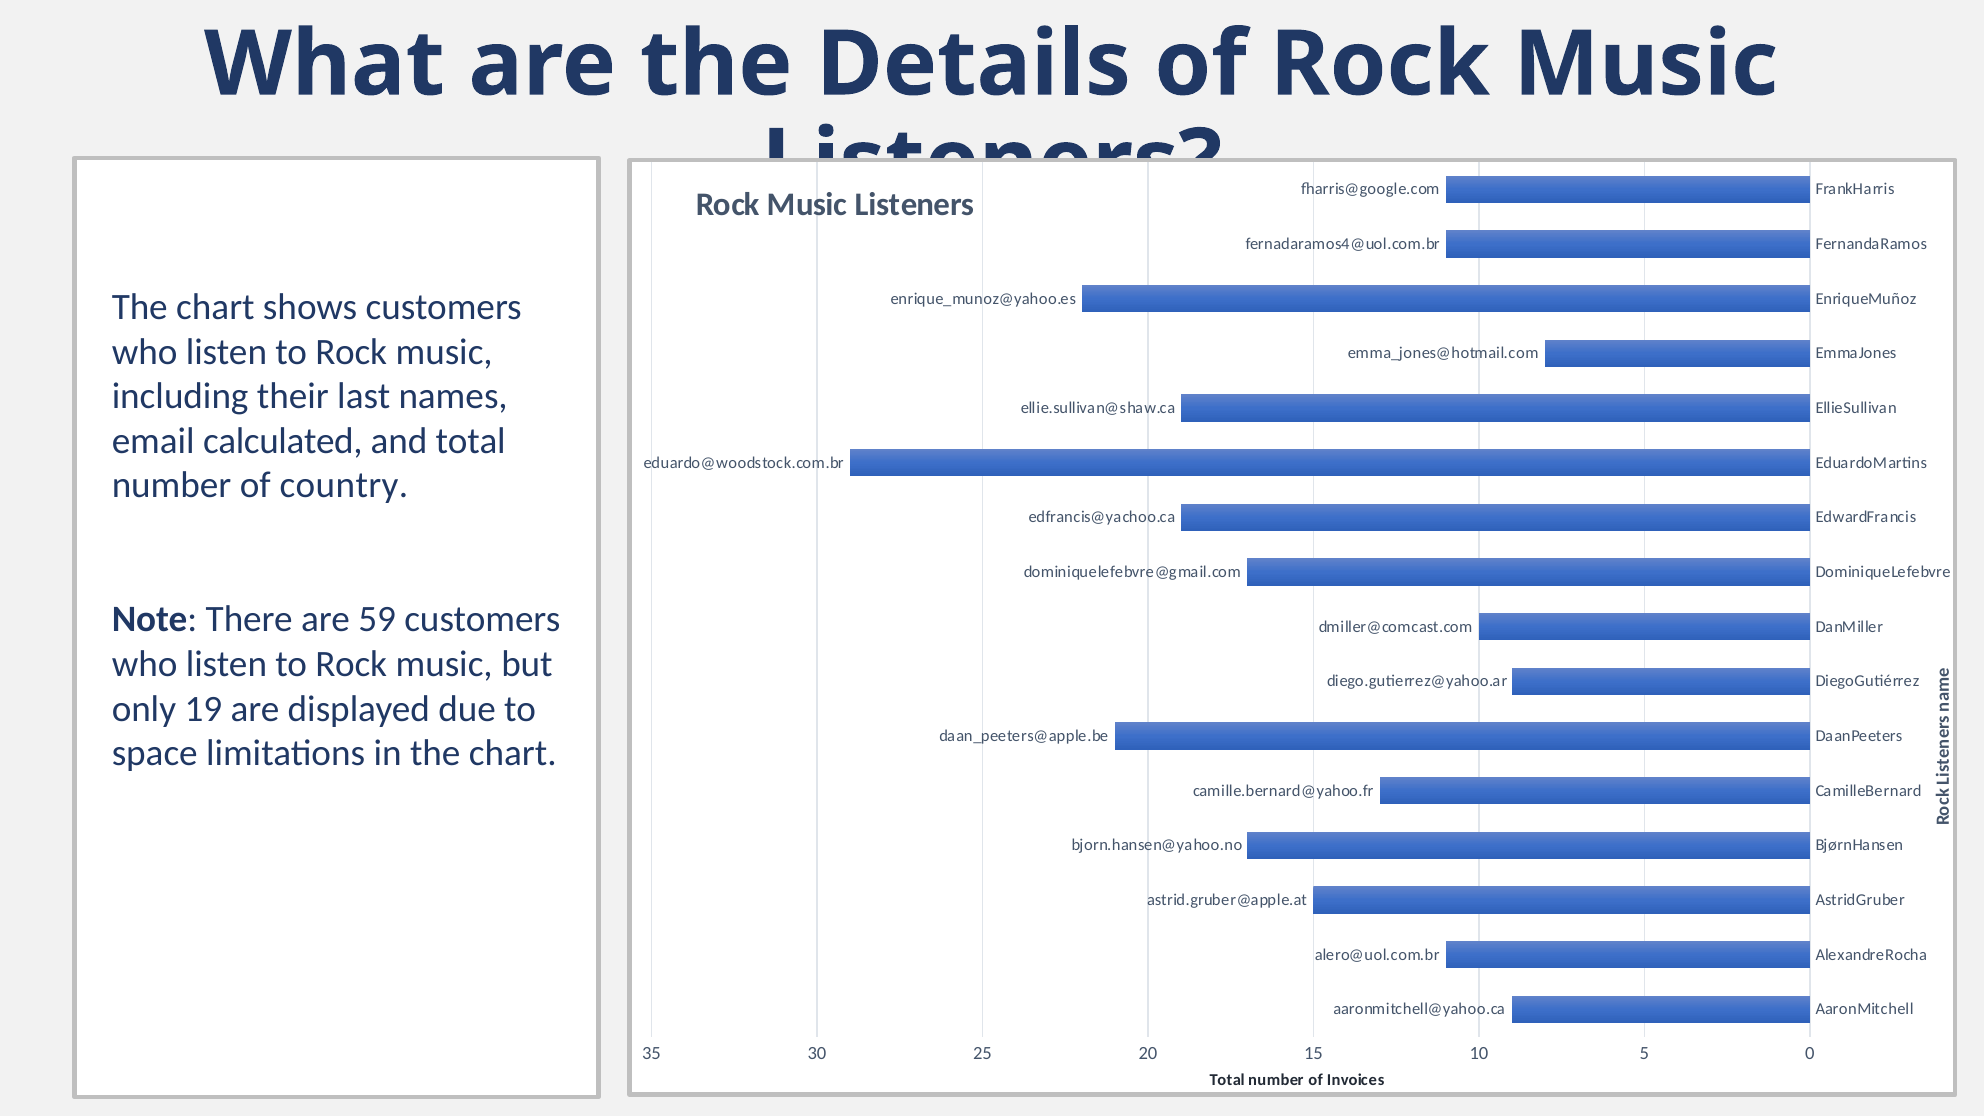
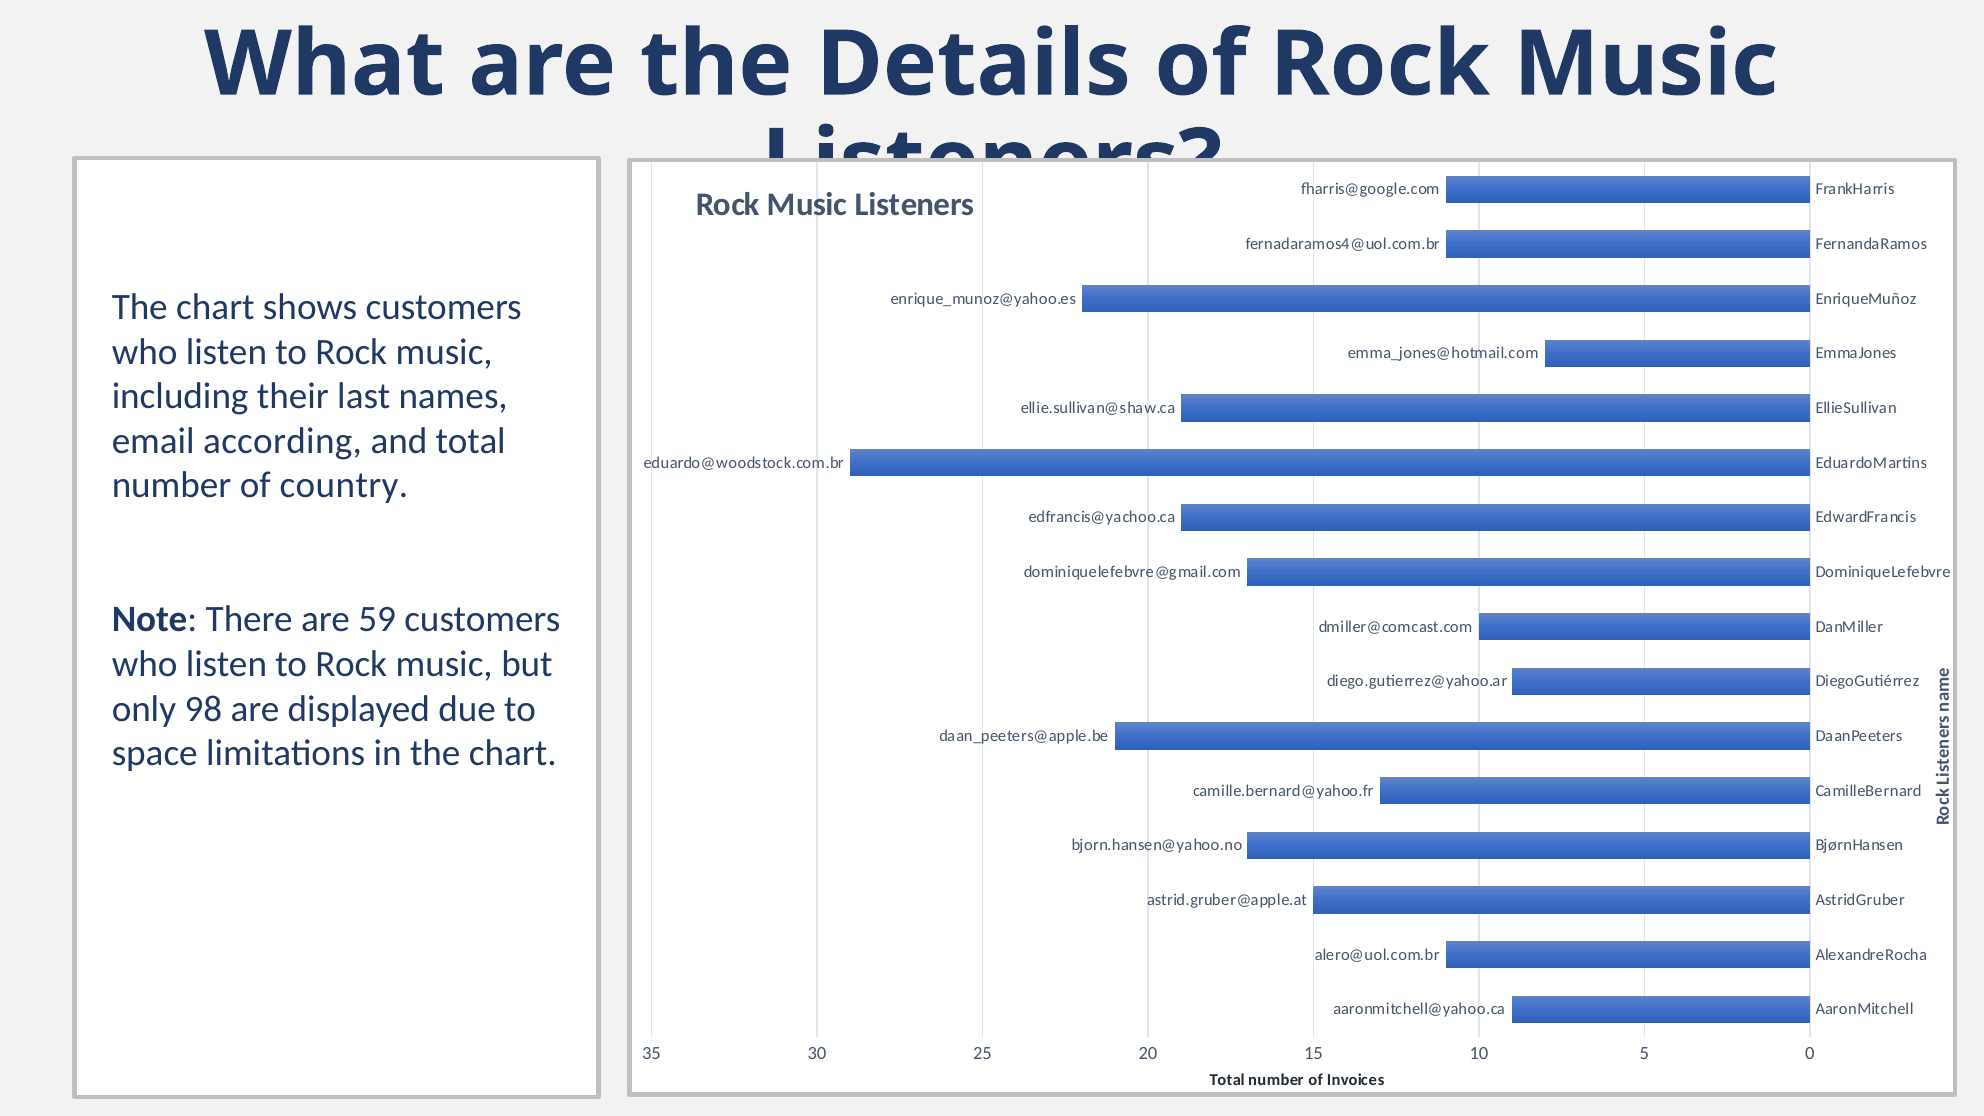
calculated: calculated -> according (283, 441)
19: 19 -> 98 (203, 709)
